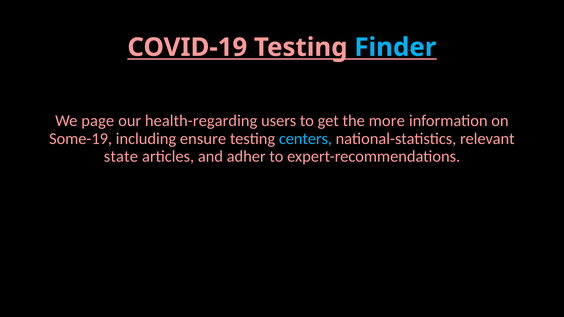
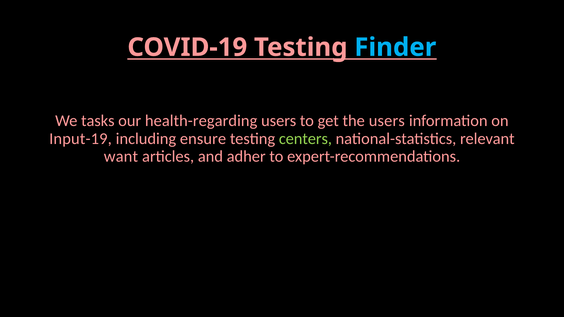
page: page -> tasks (98, 121)
the more: more -> users (387, 121)
Some-19: Some-19 -> Input-19 (80, 139)
centers colour: light blue -> light green (305, 139)
state: state -> want (121, 157)
